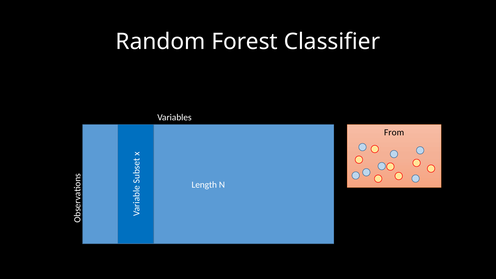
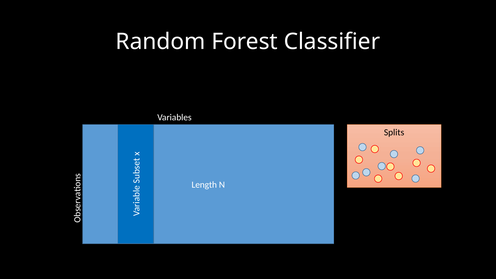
From: From -> Splits (394, 132)
